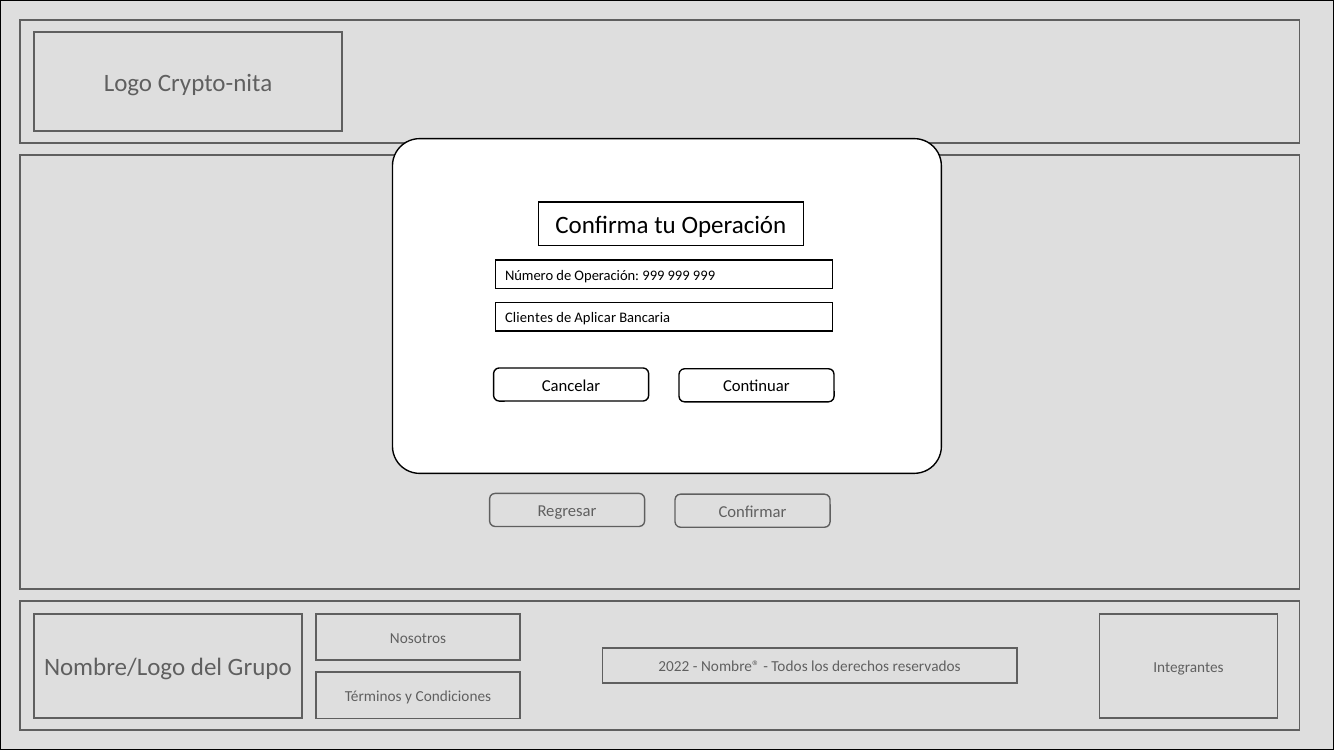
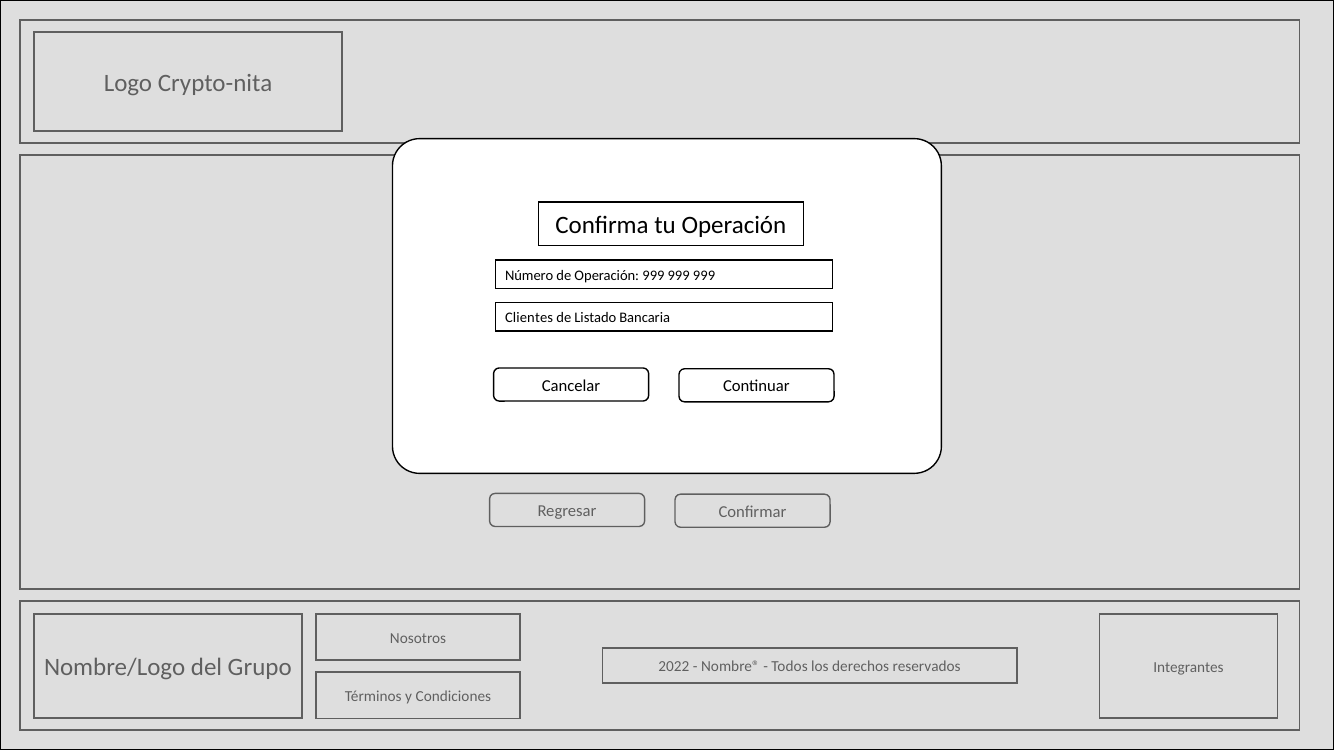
Aplicar: Aplicar -> Listado (595, 318)
